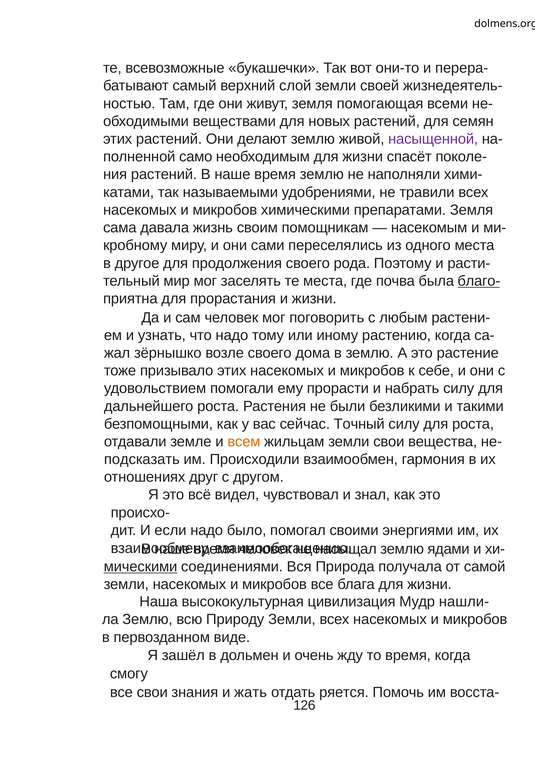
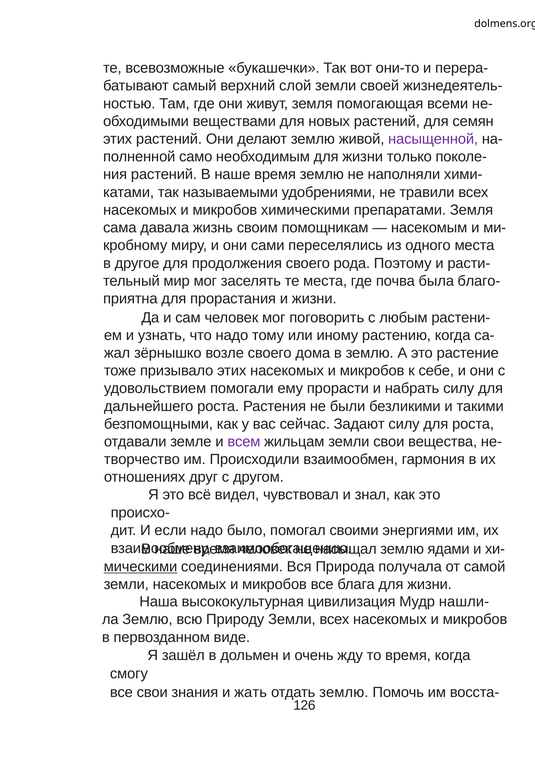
спасёт: спасёт -> только (409, 157)
благо- underline: present -> none (479, 281)
Точный: Точный -> Задают (359, 424)
всем colour: orange -> purple (244, 442)
подсказать: подсказать -> творчество (142, 459)
отдать ряется: ряется -> землю (344, 692)
